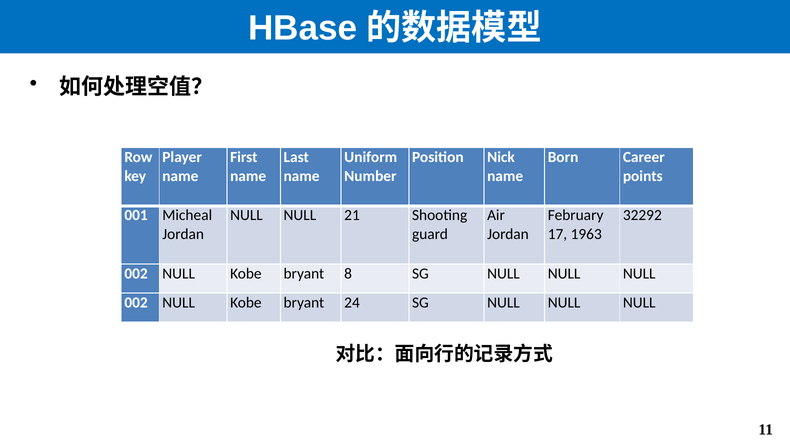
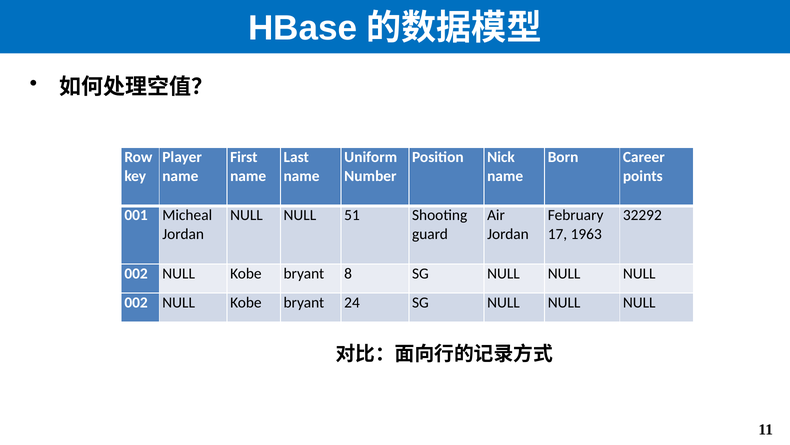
21: 21 -> 51 (352, 215)
